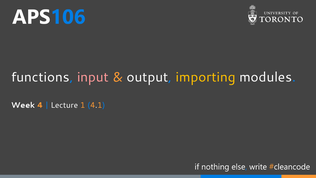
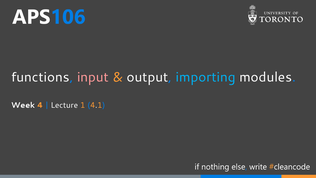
importing colour: yellow -> light blue (206, 77)
